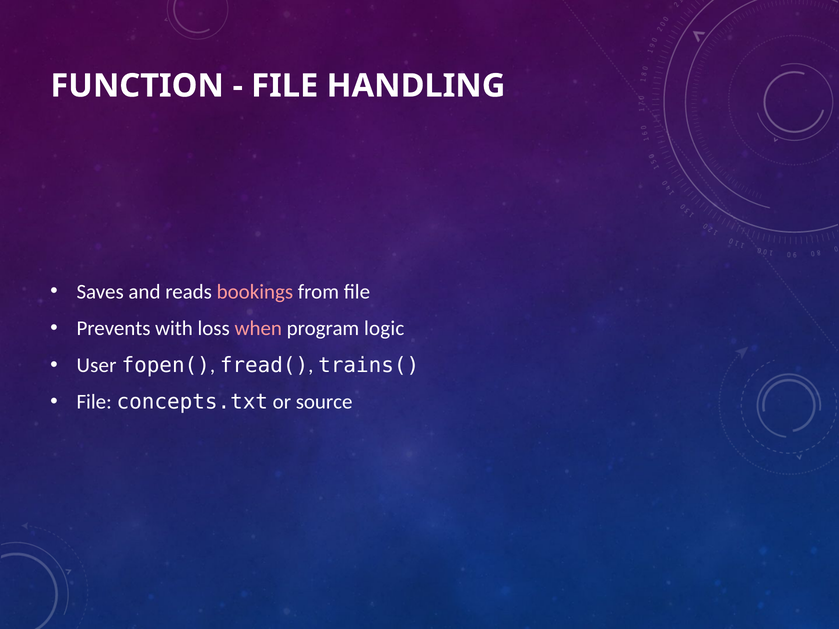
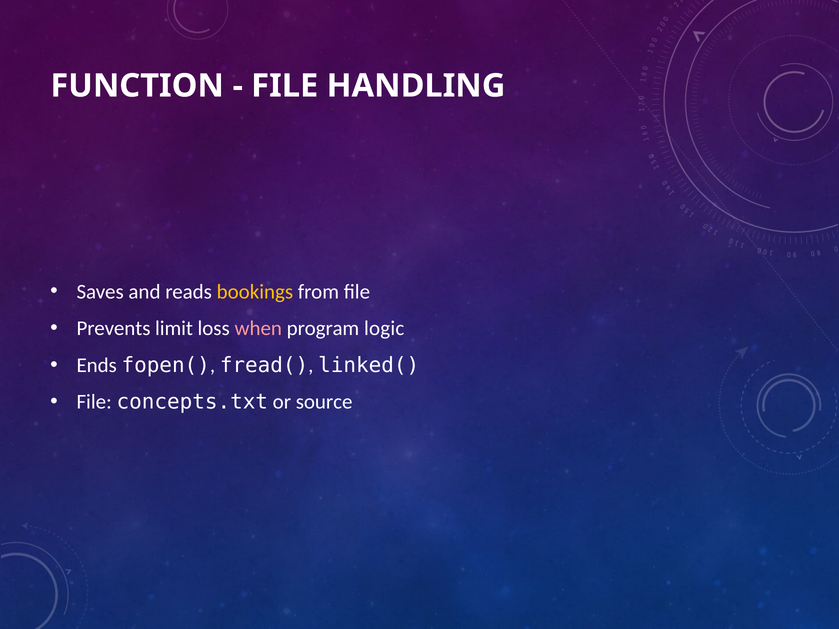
bookings colour: pink -> yellow (255, 292)
with: with -> limit (174, 329)
User: User -> Ends (97, 365)
trains(: trains( -> linked( (369, 365)
